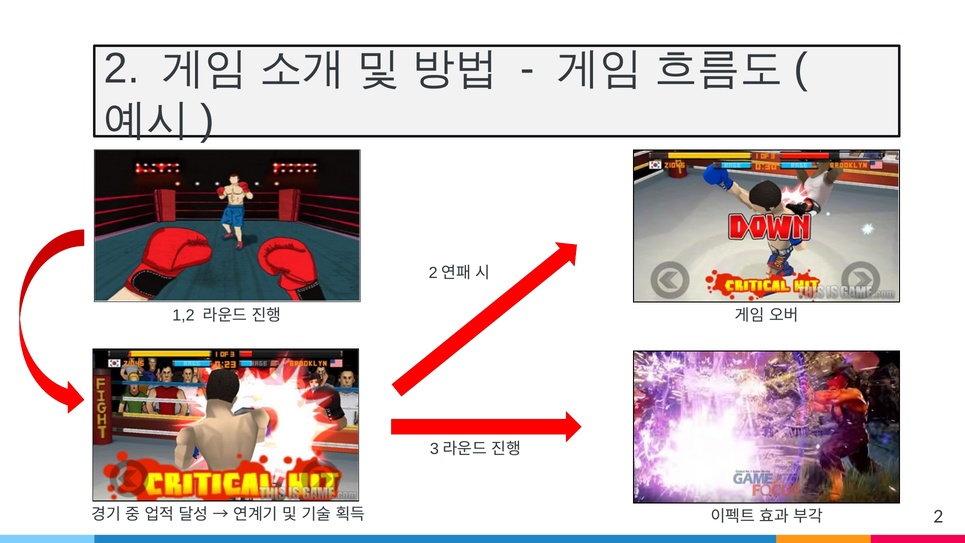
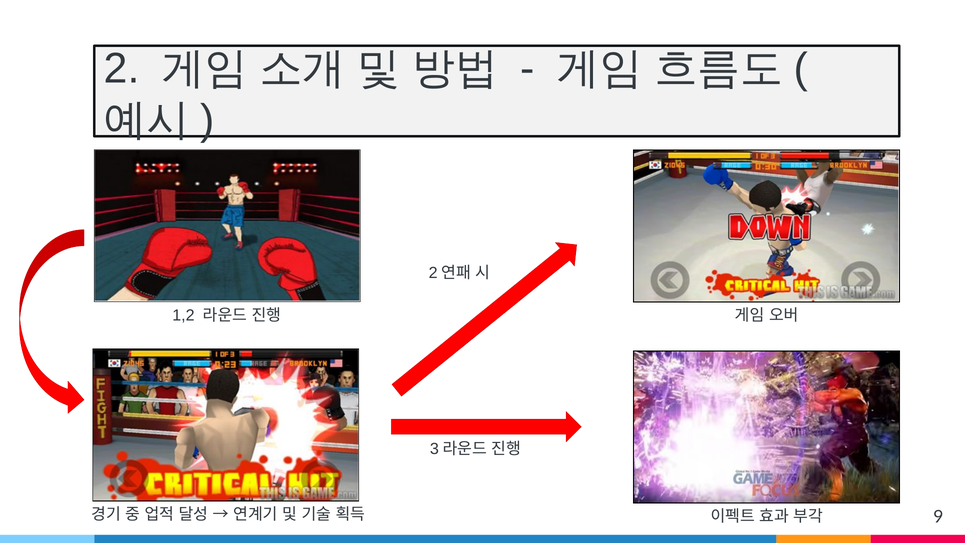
2: 2 -> 9 (938, 517)
